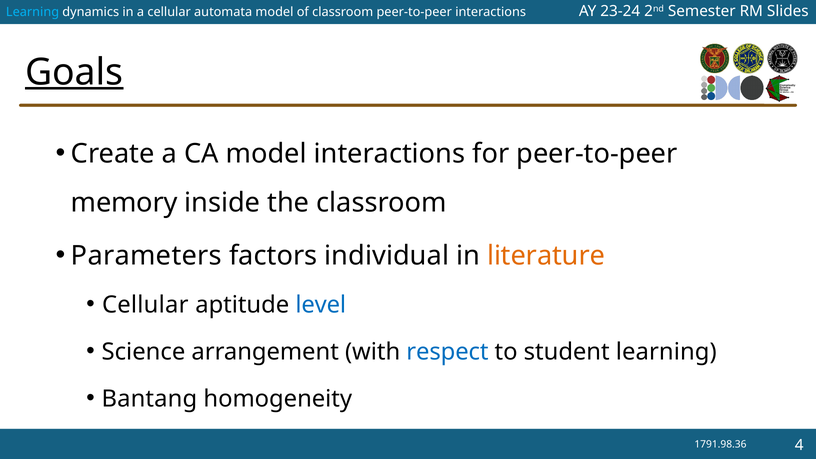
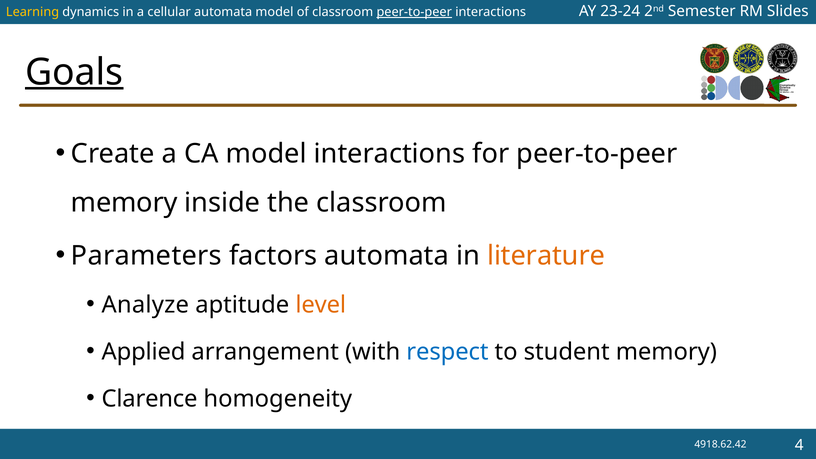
Learning colour: light blue -> yellow (33, 12)
peer-to-peer underline: none -> present (414, 12)
factors individual: individual -> automata (387, 256)
Cellular: Cellular -> Analyze (145, 305)
level colour: blue -> orange (321, 305)
Science: Science -> Applied (144, 352)
student learning: learning -> memory (666, 352)
Bantang: Bantang -> Clarence (150, 399)
1791.98.36: 1791.98.36 -> 4918.62.42 (720, 445)
